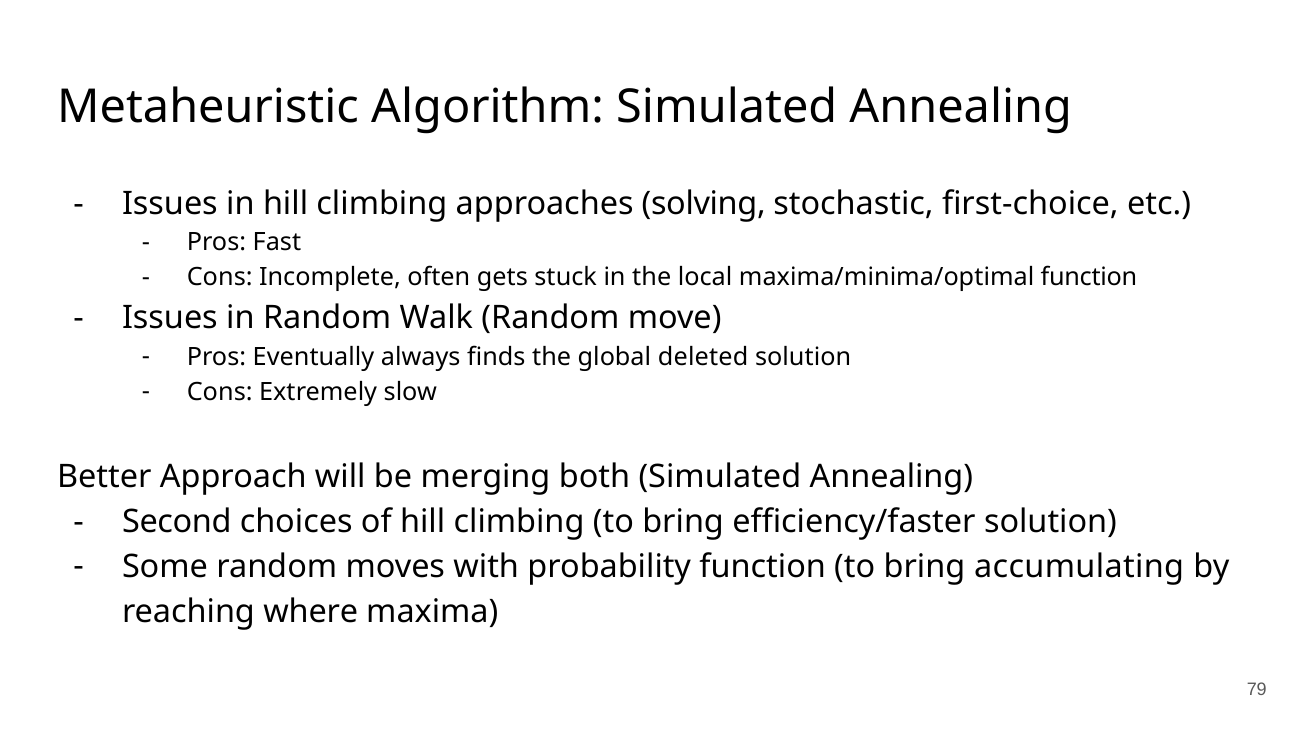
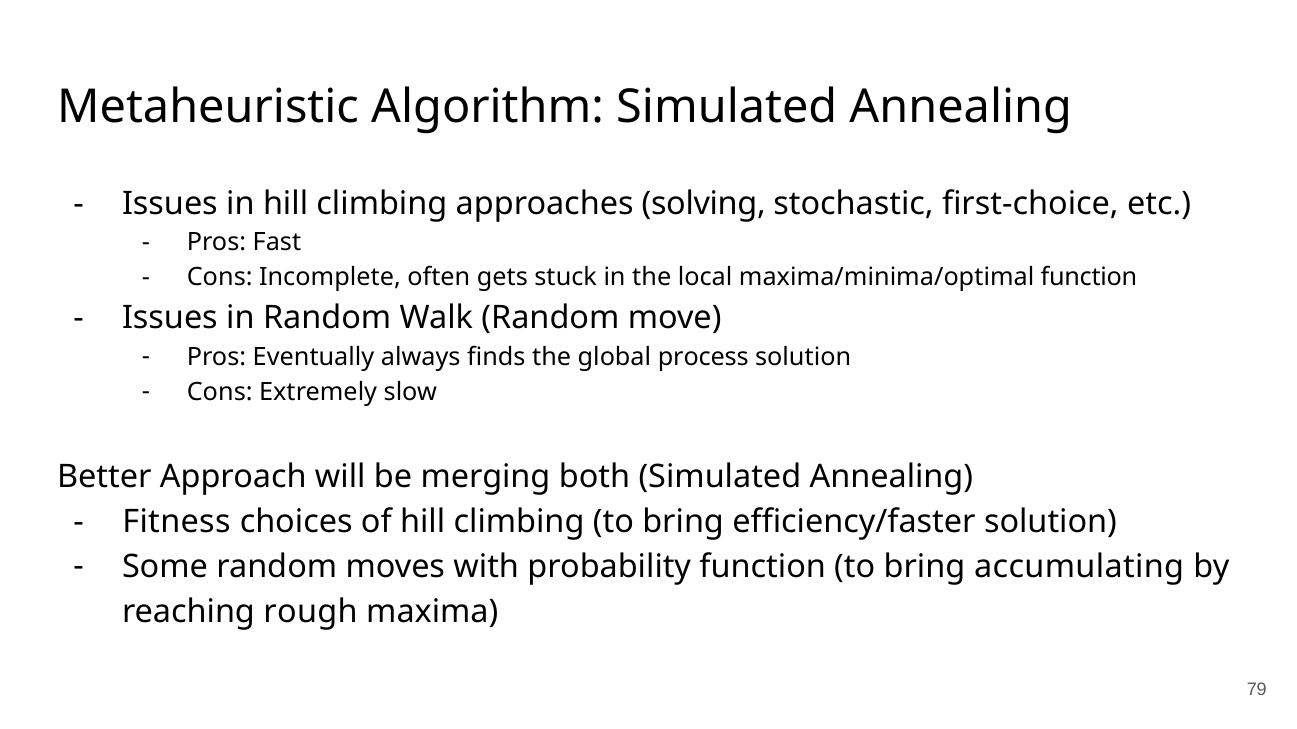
deleted: deleted -> process (703, 357)
Second: Second -> Fitness (177, 522)
where: where -> rough (311, 612)
